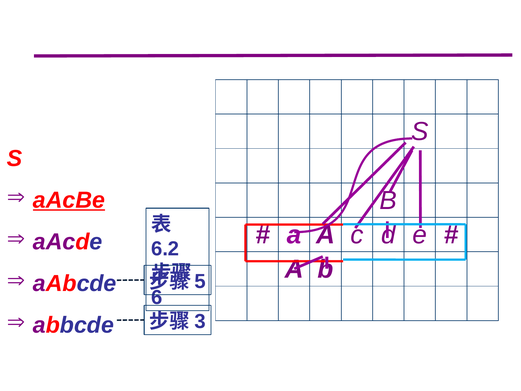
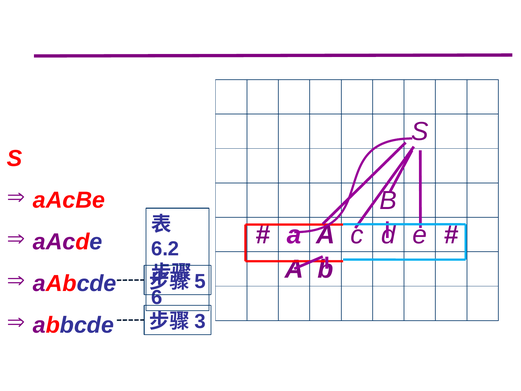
aAcBe underline: present -> none (69, 200)
